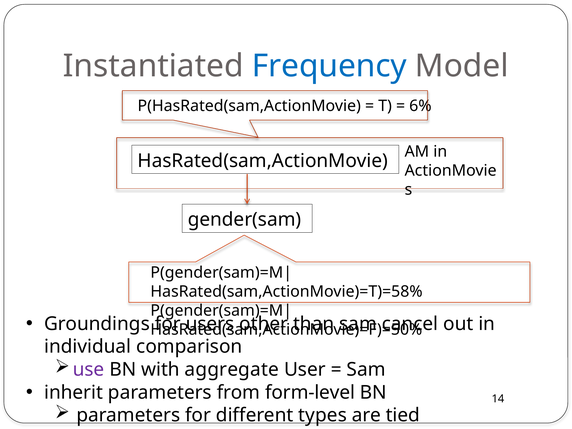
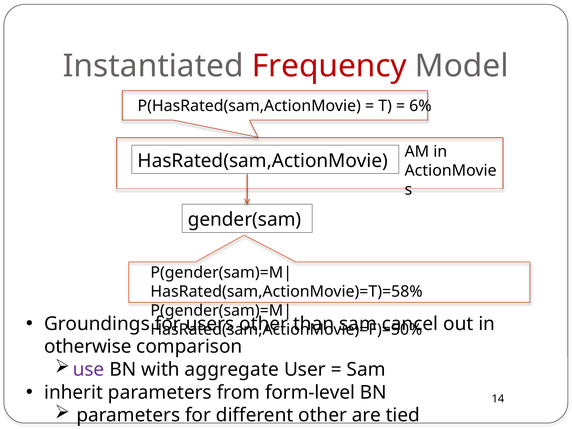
Frequency colour: blue -> red (329, 66)
individual: individual -> otherwise (88, 347)
different types: types -> other (323, 415)
